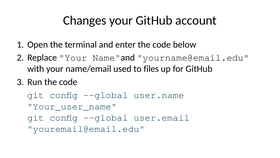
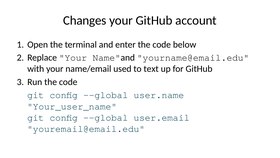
files: files -> text (151, 69)
